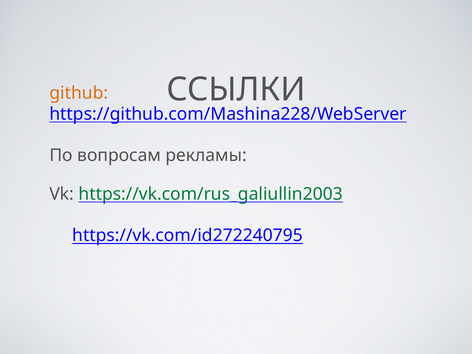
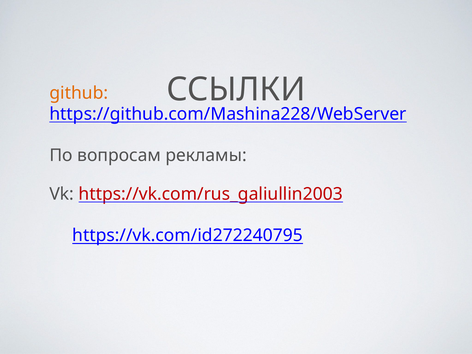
https://vk.com/rus_galiullin2003 colour: green -> red (211, 194)
